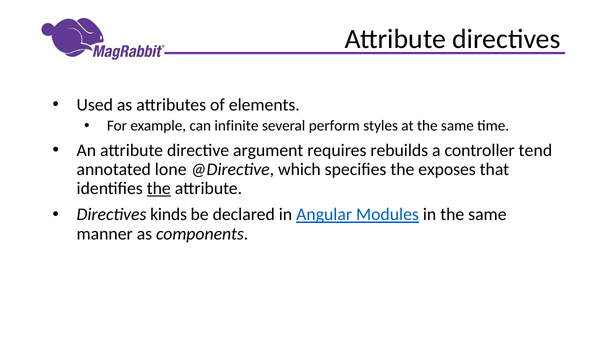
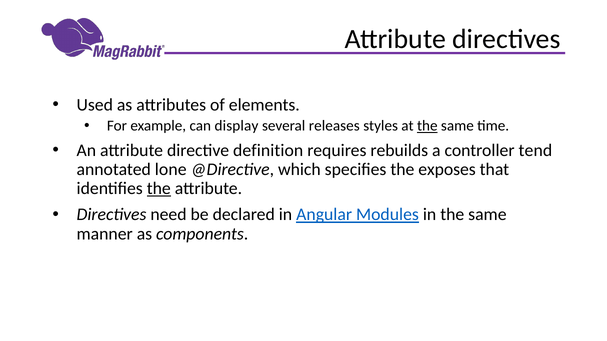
infinite: infinite -> display (236, 126)
perform: perform -> releases (334, 126)
the underline: none -> present (427, 126)
argument: argument -> definition (268, 150)
kinds: kinds -> need (169, 215)
